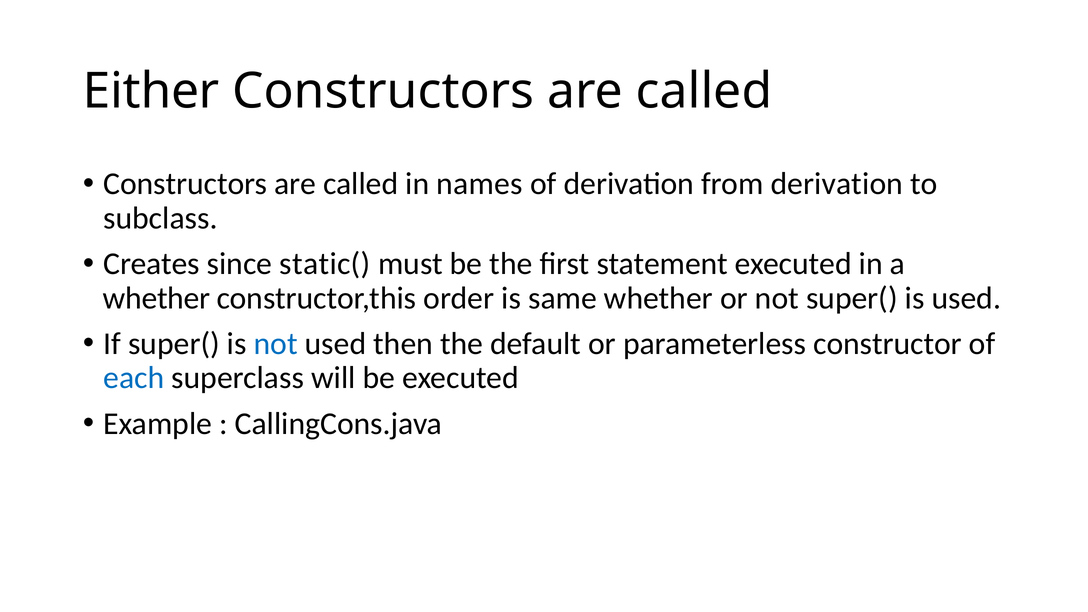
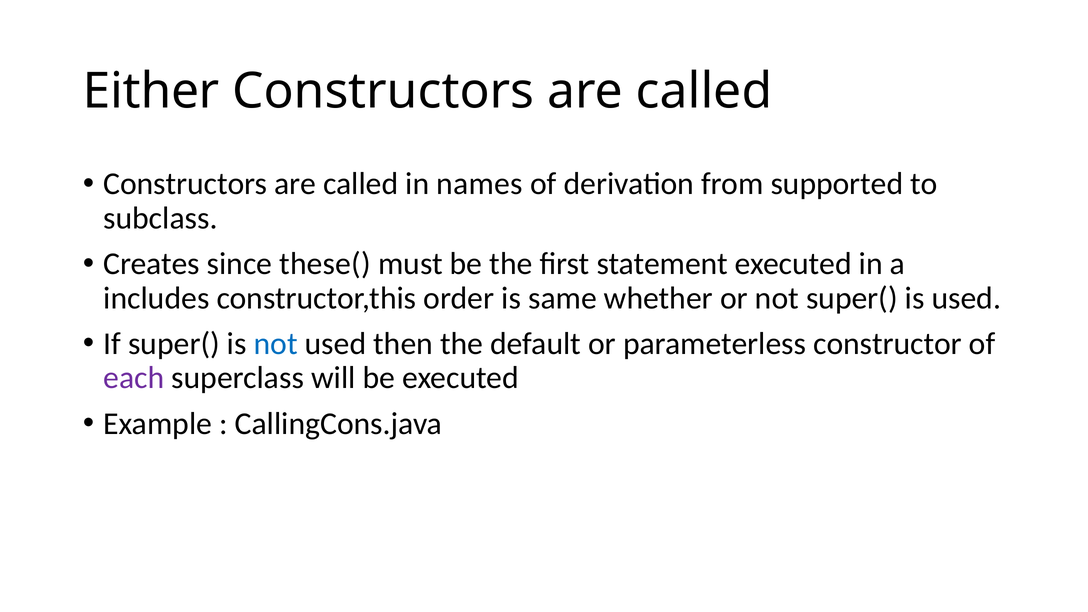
from derivation: derivation -> supported (837, 184)
static(: static( -> these( (325, 264)
whether: whether -> includes (156, 298)
each colour: blue -> purple (134, 378)
